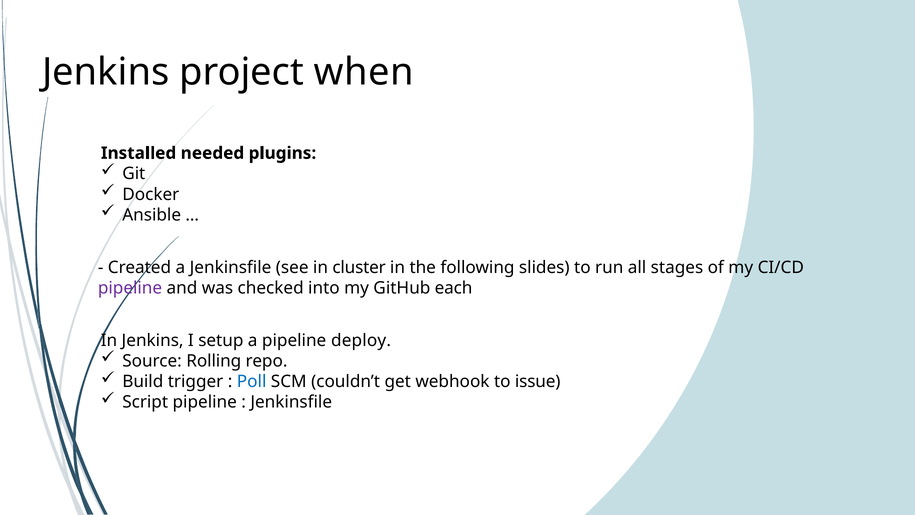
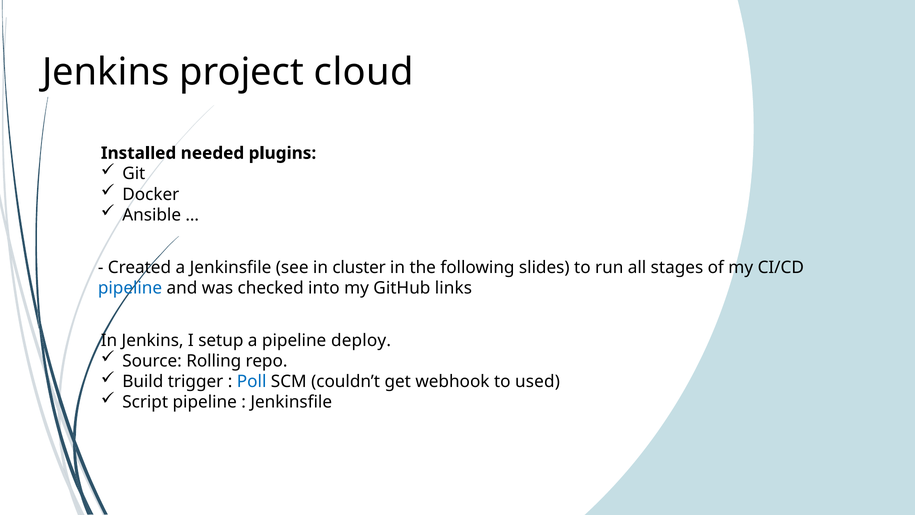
when: when -> cloud (364, 72)
pipeline colour: purple -> blue (130, 288)
each: each -> links (453, 288)
issue: issue -> used (538, 381)
